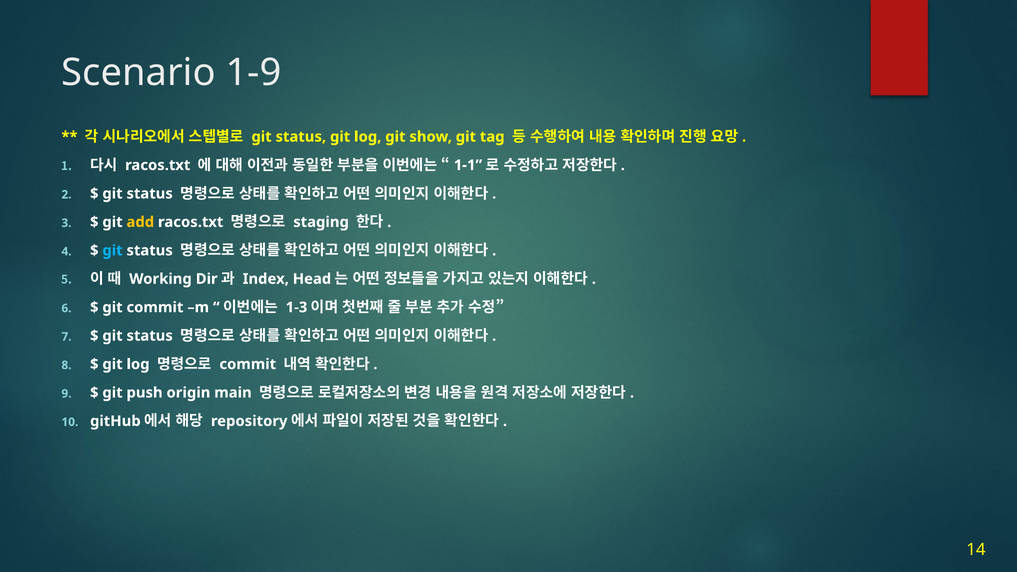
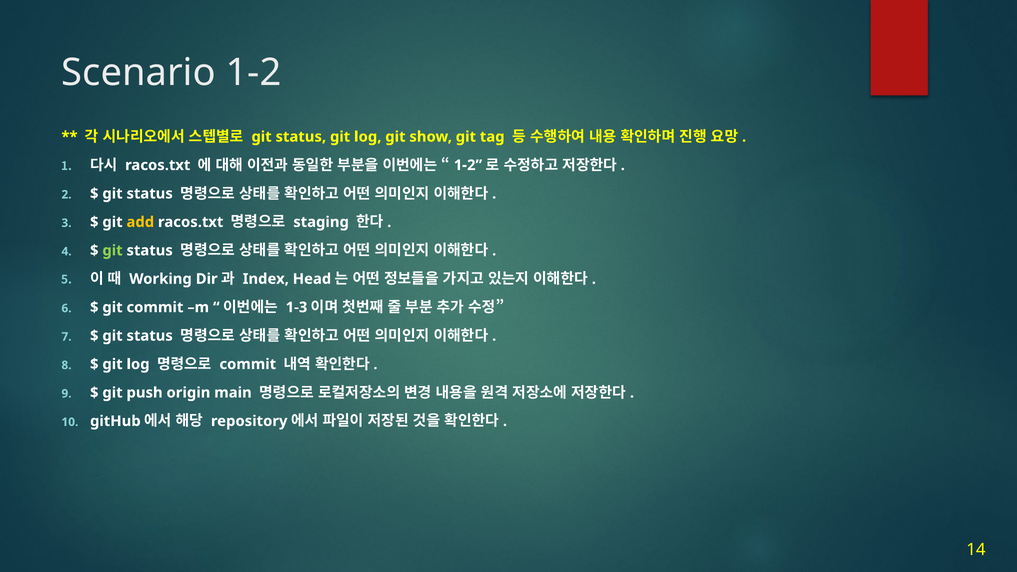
Scenario 1-9: 1-9 -> 1-2 (253, 73)
1-1: 1-1 -> 1-2 (468, 165)
git colour: light blue -> light green (113, 251)
